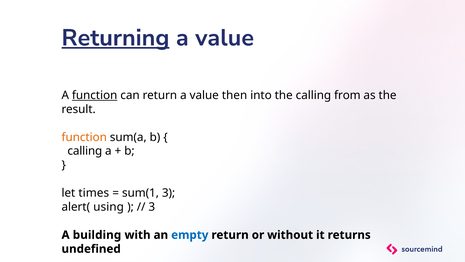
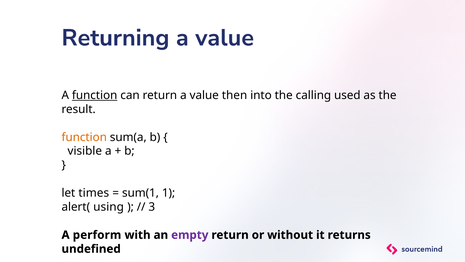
Returning underline: present -> none (116, 38)
from: from -> used (347, 95)
calling: calling -> visible (85, 151)
sum(1 3: 3 -> 1 (169, 193)
building: building -> perform (97, 235)
empty colour: blue -> purple (190, 235)
